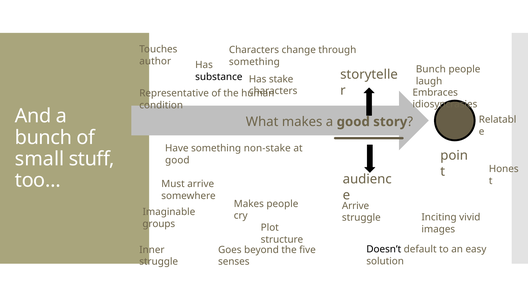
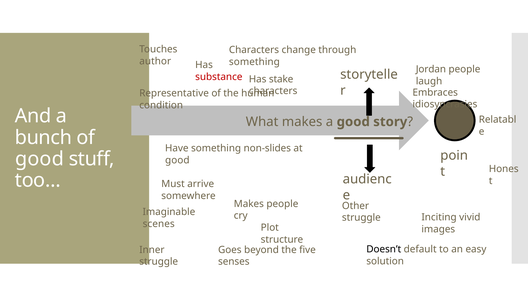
Bunch: Bunch -> Jordan (431, 69)
substance colour: black -> red (219, 77)
non-stake: non-stake -> non-slides (267, 148)
small: small -> good (39, 159)
Arrive: Arrive -> Other (356, 206)
groups: groups -> scenes (159, 224)
